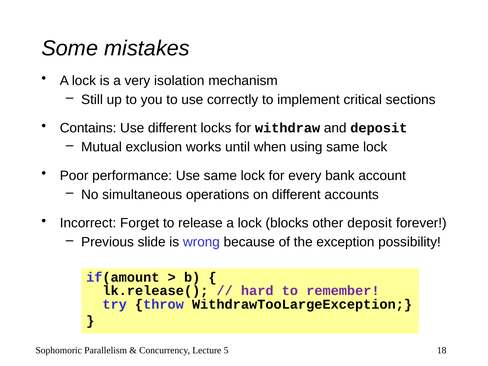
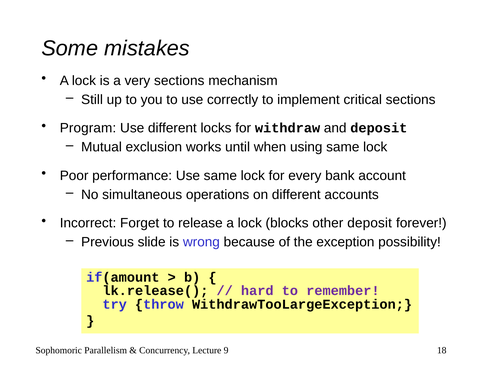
very isolation: isolation -> sections (179, 81)
Contains: Contains -> Program (88, 128)
5: 5 -> 9 (226, 350)
